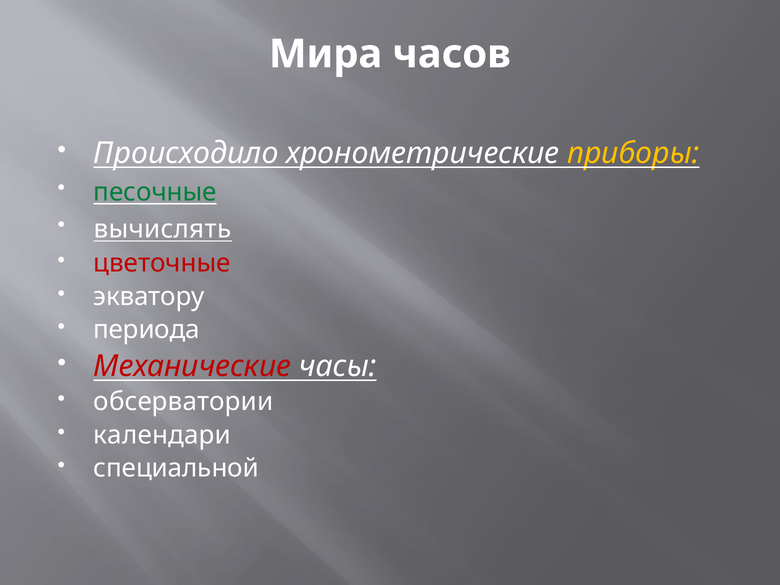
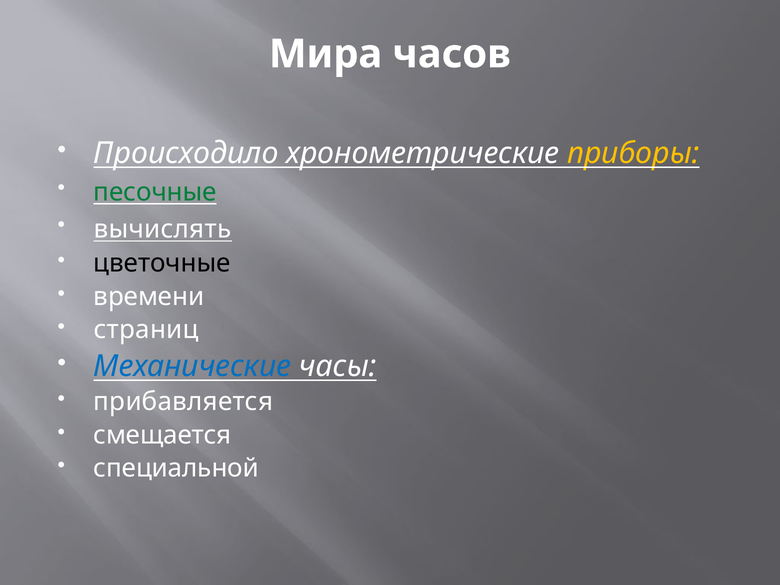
цветочные colour: red -> black (162, 263)
экватору: экватору -> времени (149, 296)
периода: периода -> страниц (146, 330)
Механические colour: red -> blue (192, 366)
обсерватории: обсерватории -> прибавляется (183, 402)
календари: календари -> смещается (162, 435)
